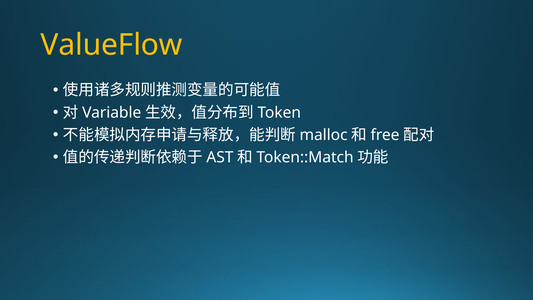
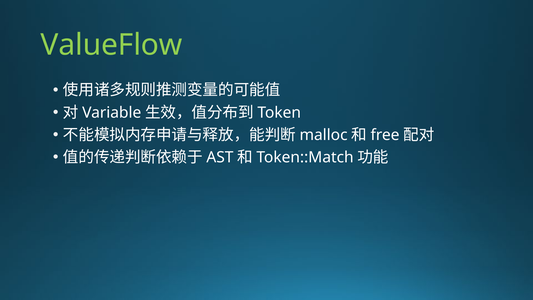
ValueFlow colour: yellow -> light green (112, 45)
